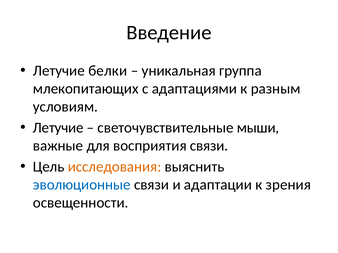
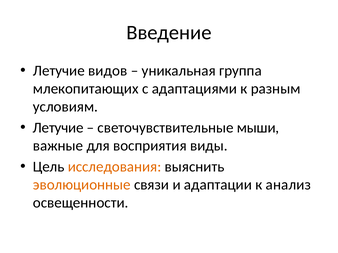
белки: белки -> видов (108, 71)
восприятия связи: связи -> виды (209, 146)
эволюционные colour: blue -> orange (82, 185)
зрения: зрения -> анализ (288, 185)
